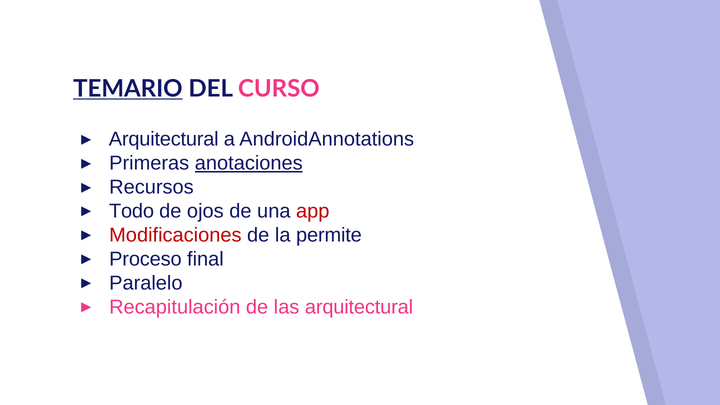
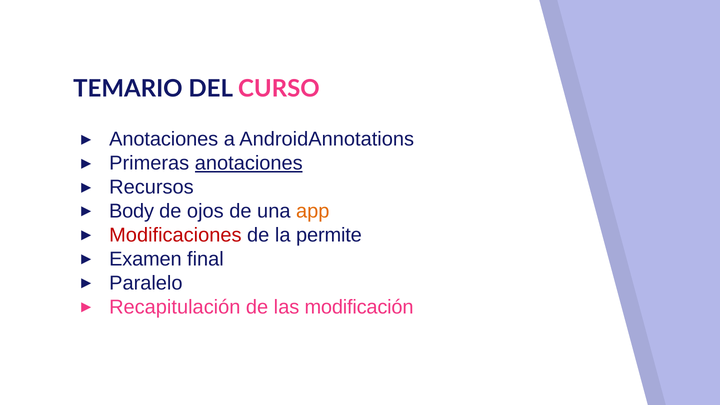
TEMARIO underline: present -> none (128, 89)
Arquitectural: Arquitectural -> Anotaciones (164, 139)
Todo: Todo -> Body (132, 211)
app colour: red -> orange (313, 211)
Proceso: Proceso -> Examen (145, 259)
las arquitectural: arquitectural -> modificación (359, 307)
